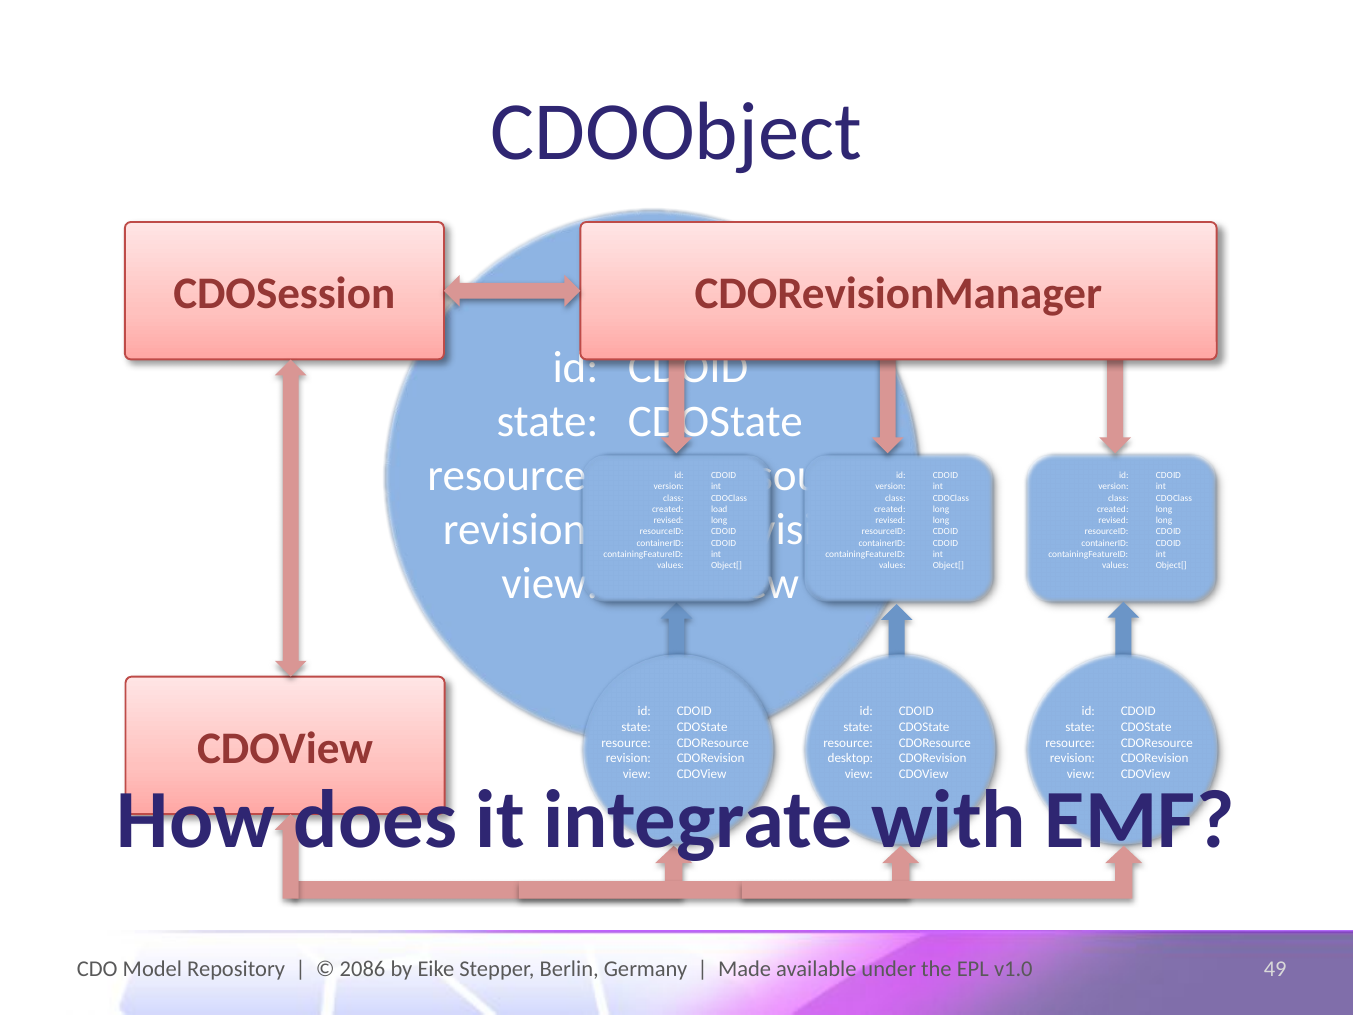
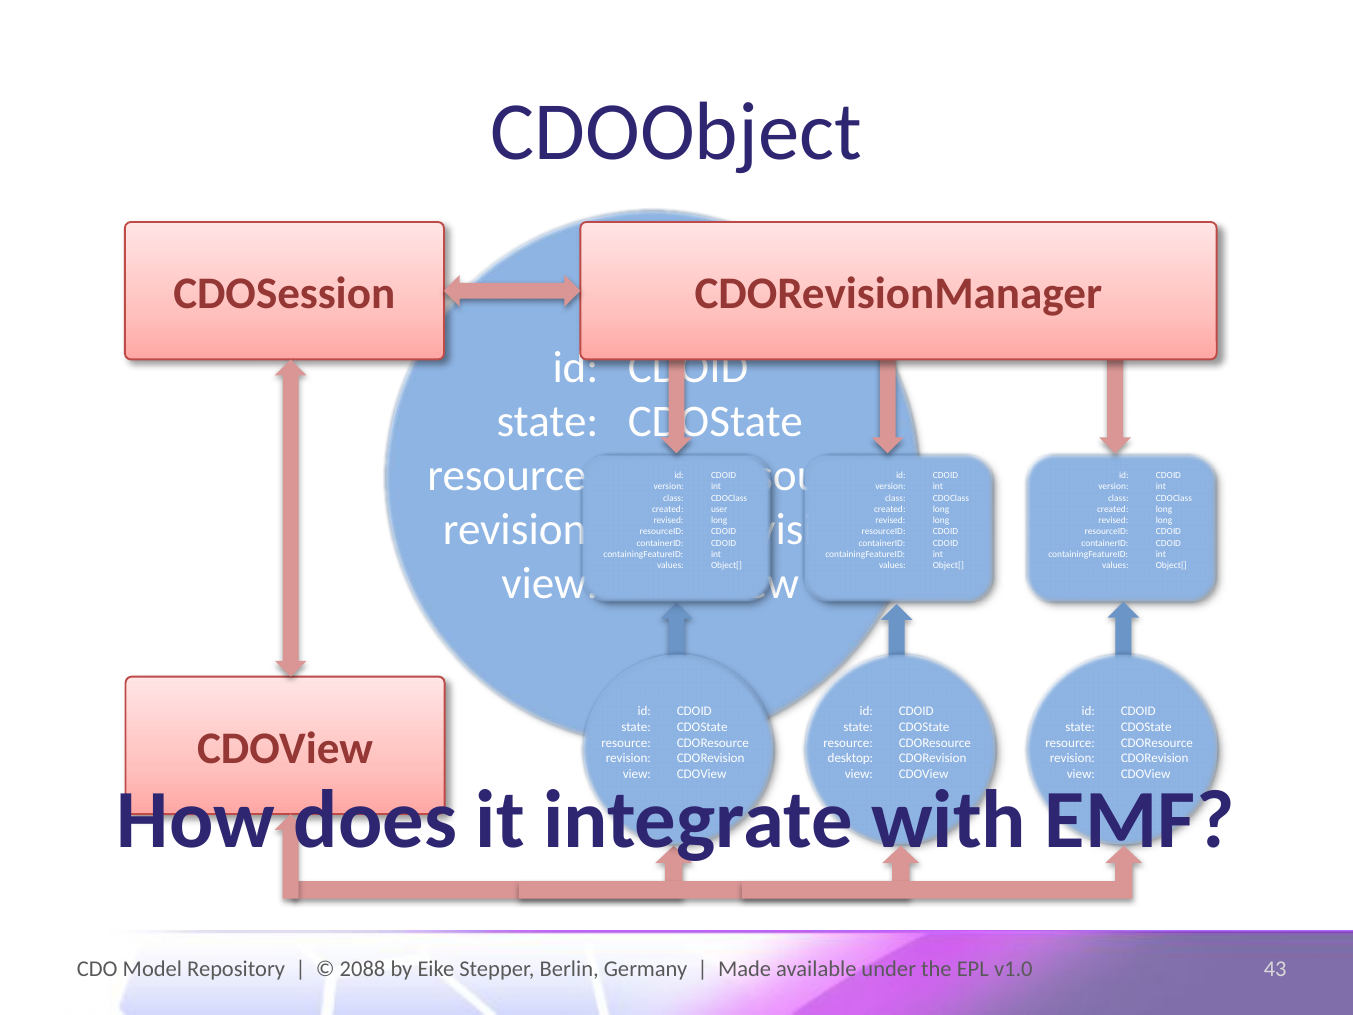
load: load -> user (719, 509)
2086: 2086 -> 2088 (362, 969)
49: 49 -> 43 (1275, 969)
